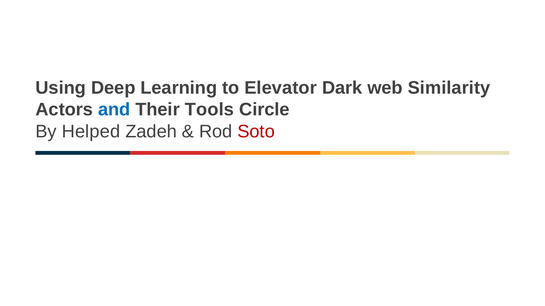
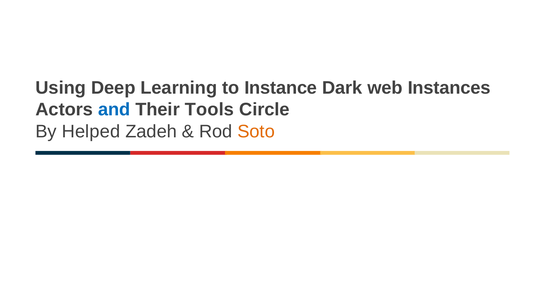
Elevator: Elevator -> Instance (281, 88)
Similarity: Similarity -> Instances (449, 88)
Soto colour: red -> orange (256, 132)
